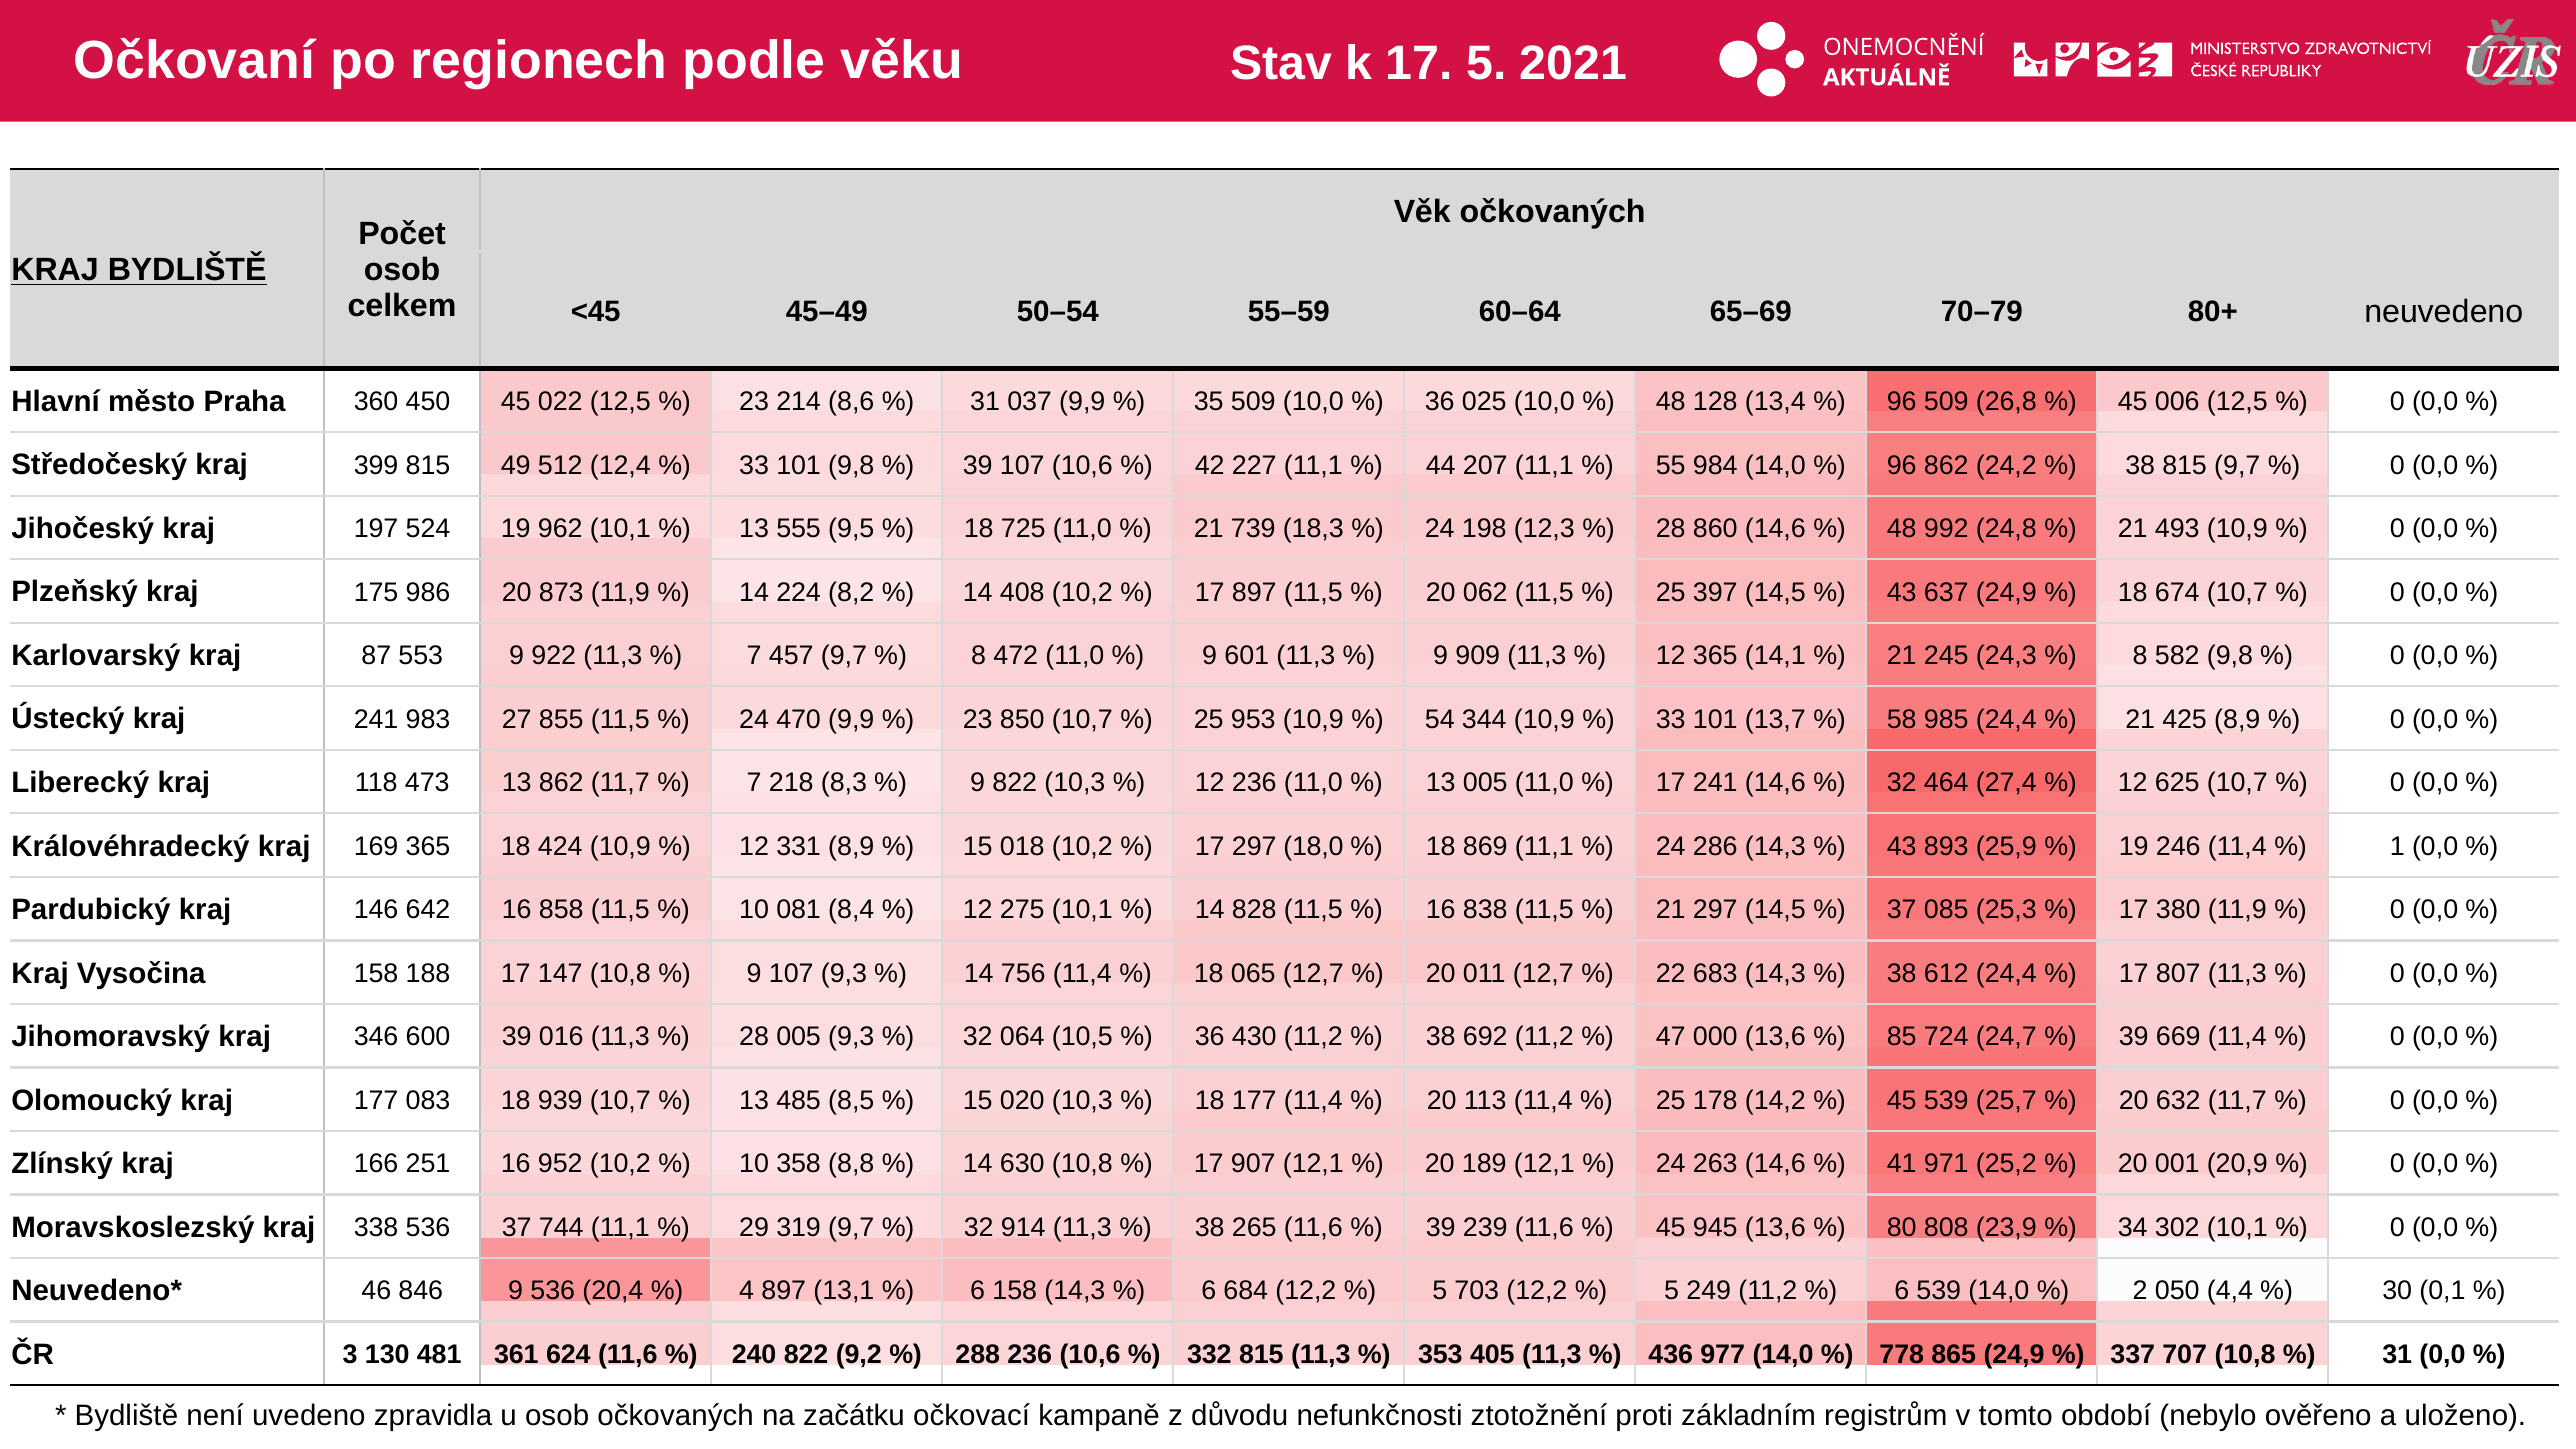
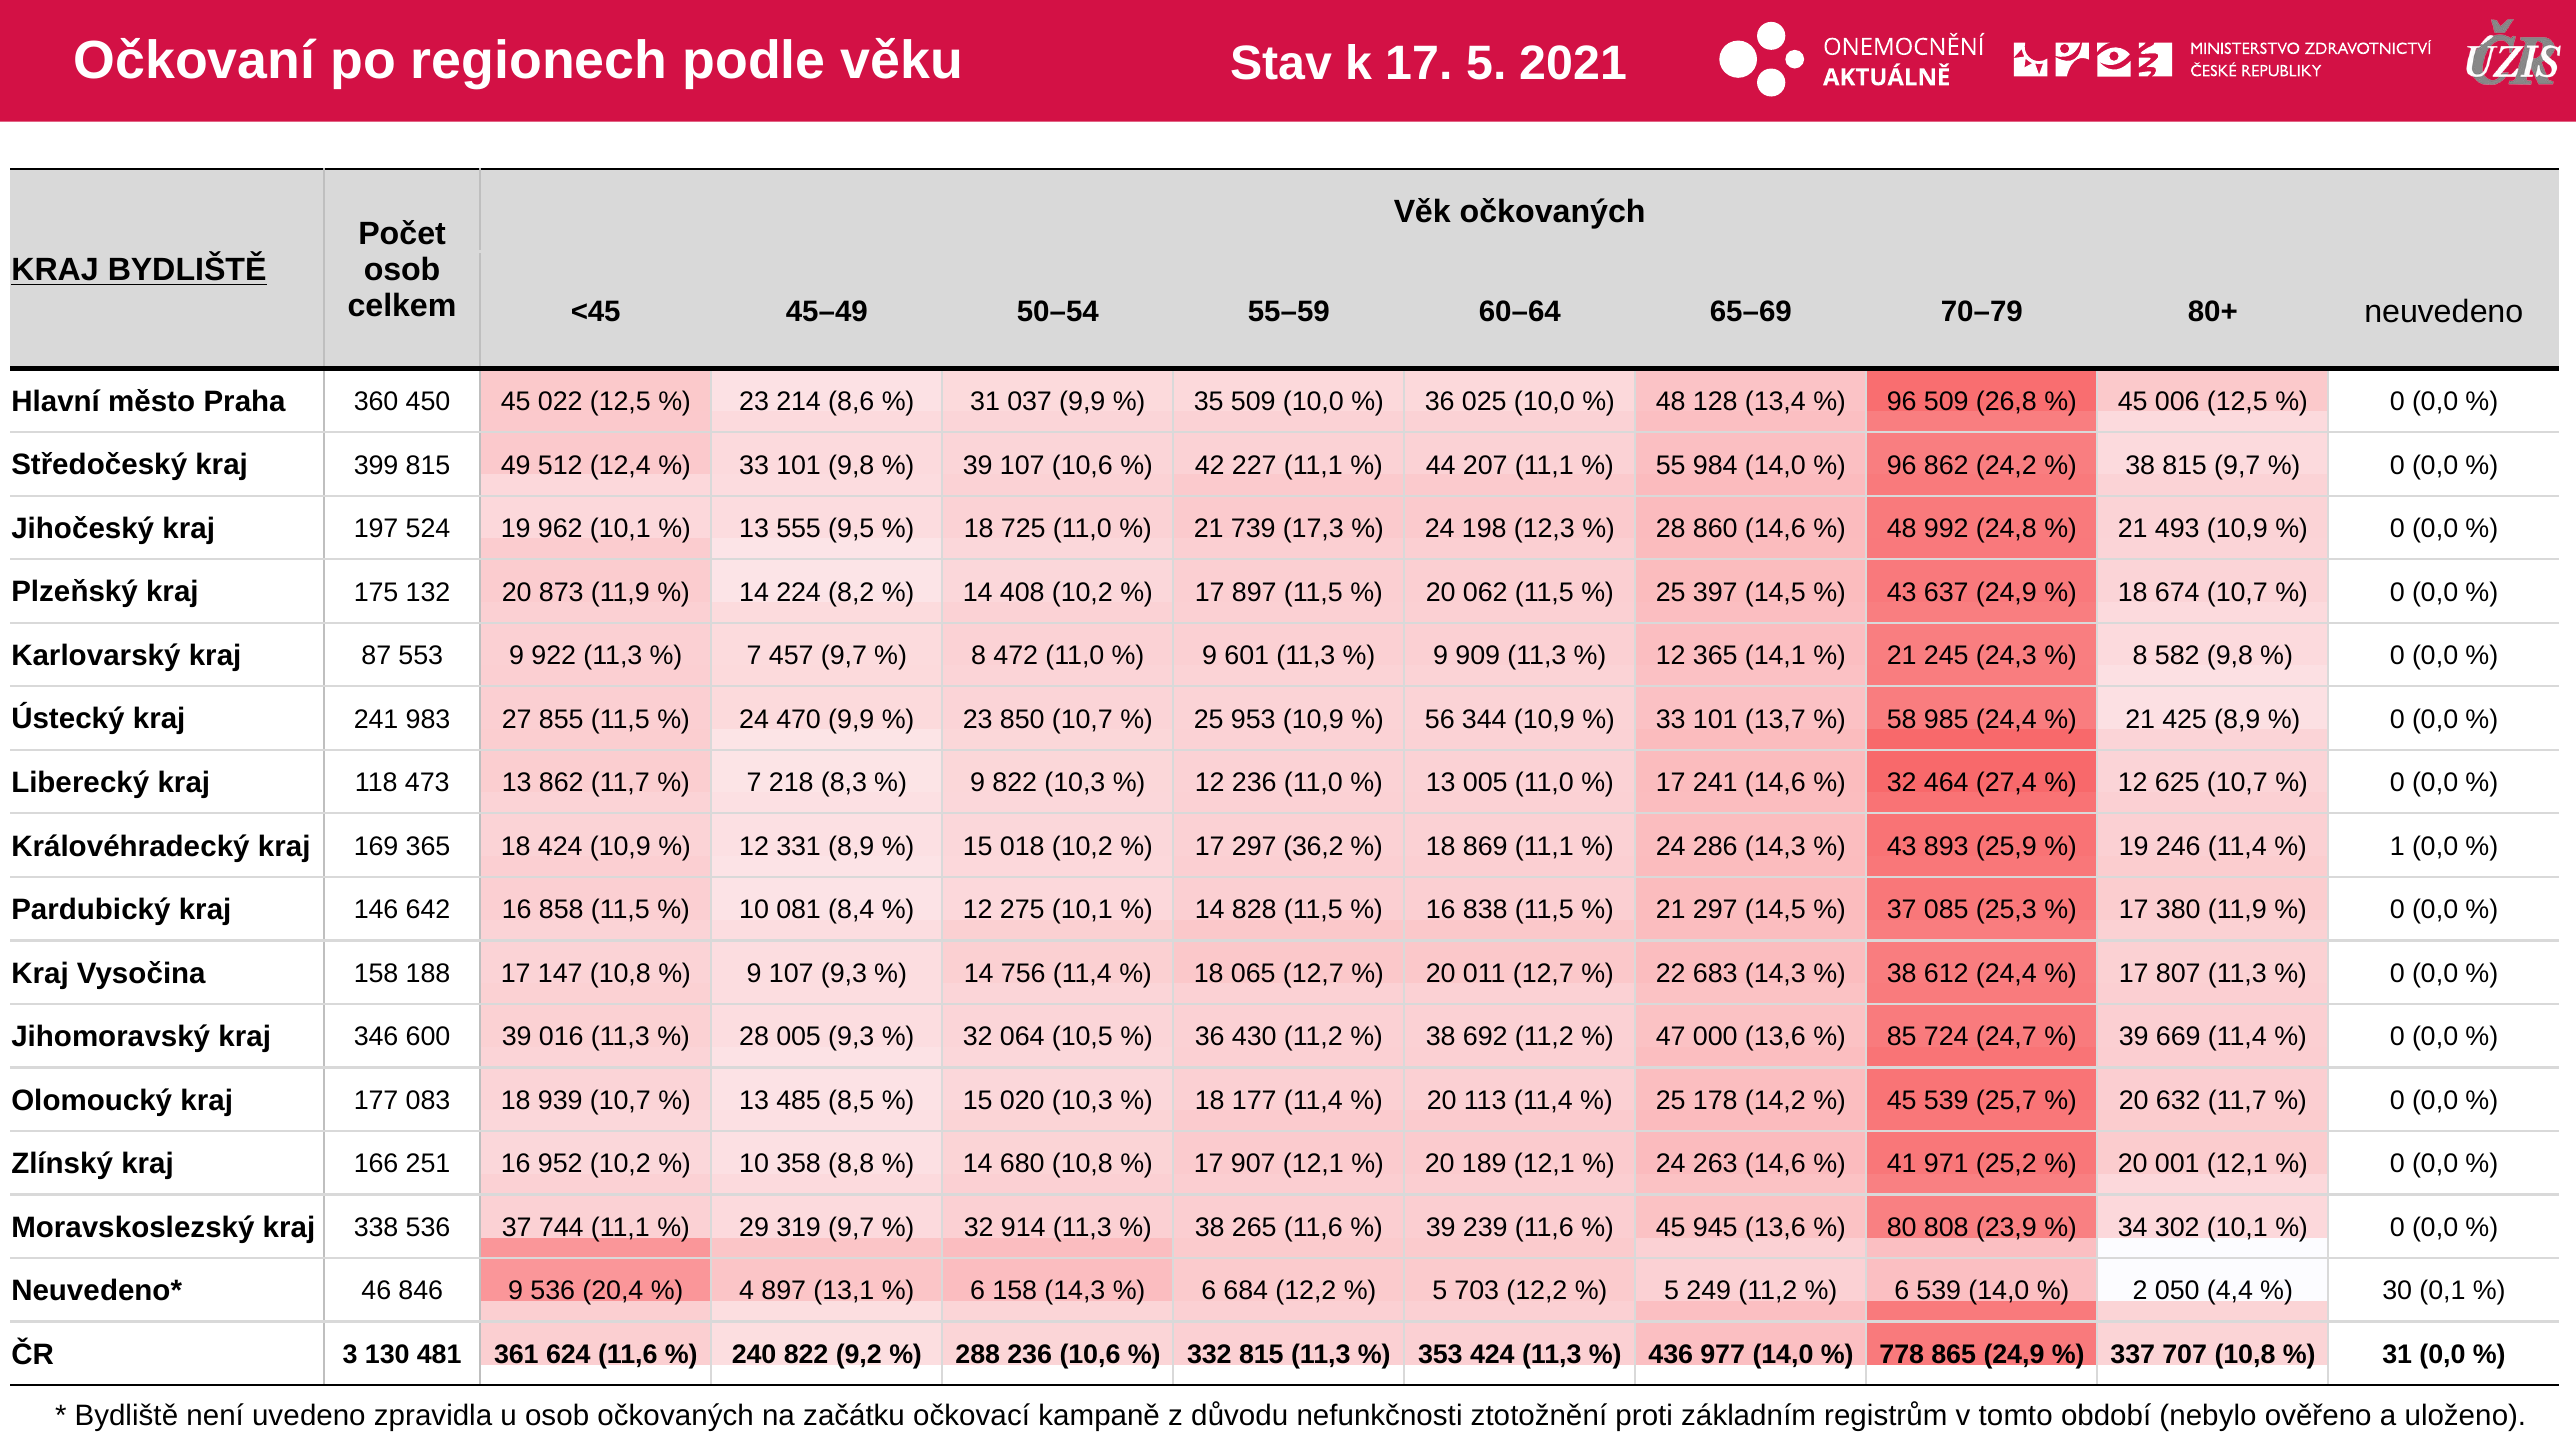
18,3: 18,3 -> 17,3 (1313, 529)
986: 986 -> 132 (428, 592)
54: 54 -> 56 (1440, 719)
18,0: 18,0 -> 36,2 (1313, 846)
630: 630 -> 680 (1022, 1164)
001 20,9: 20,9 -> 12,1 (2237, 1164)
353 405: 405 -> 424 (1492, 1354)
